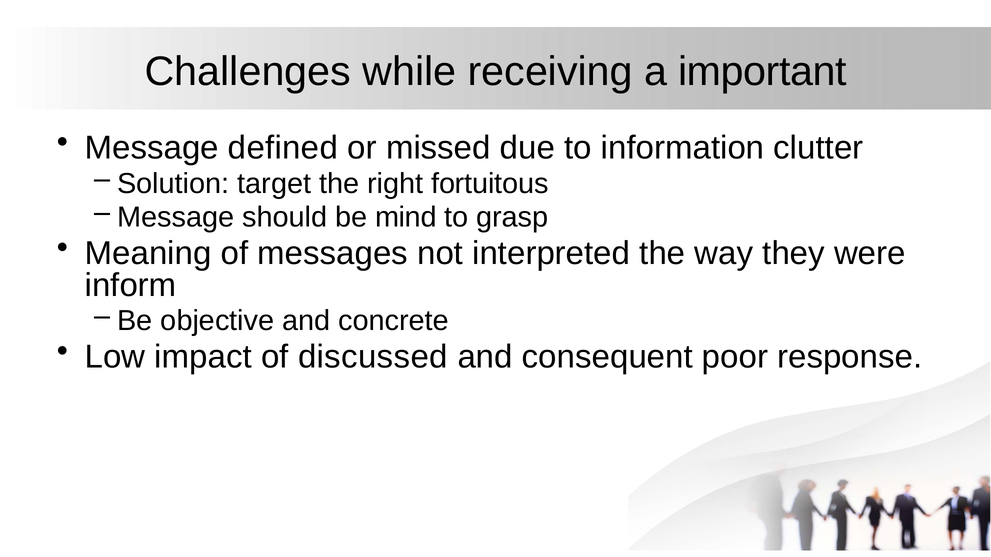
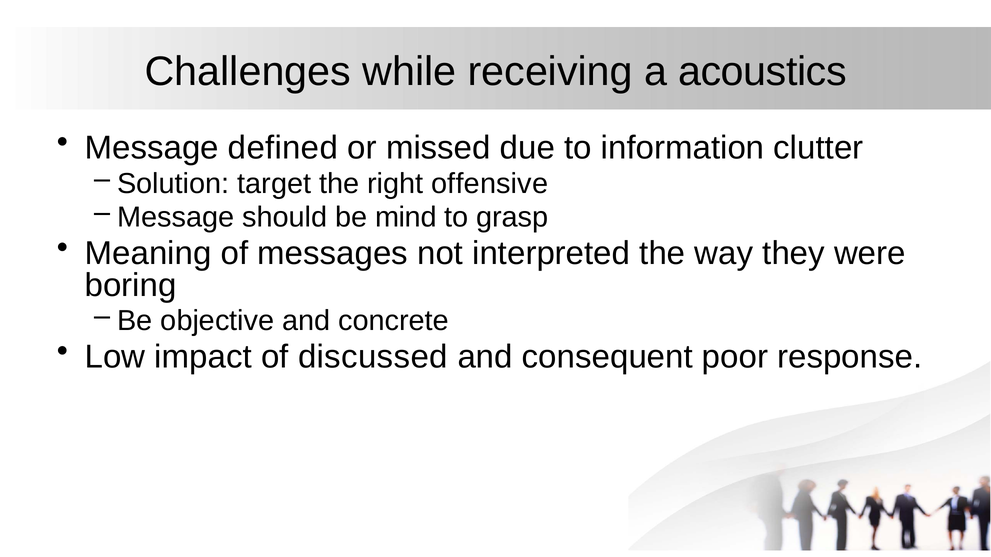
important: important -> acoustics (762, 72)
fortuitous: fortuitous -> offensive (490, 184)
inform: inform -> boring (131, 285)
